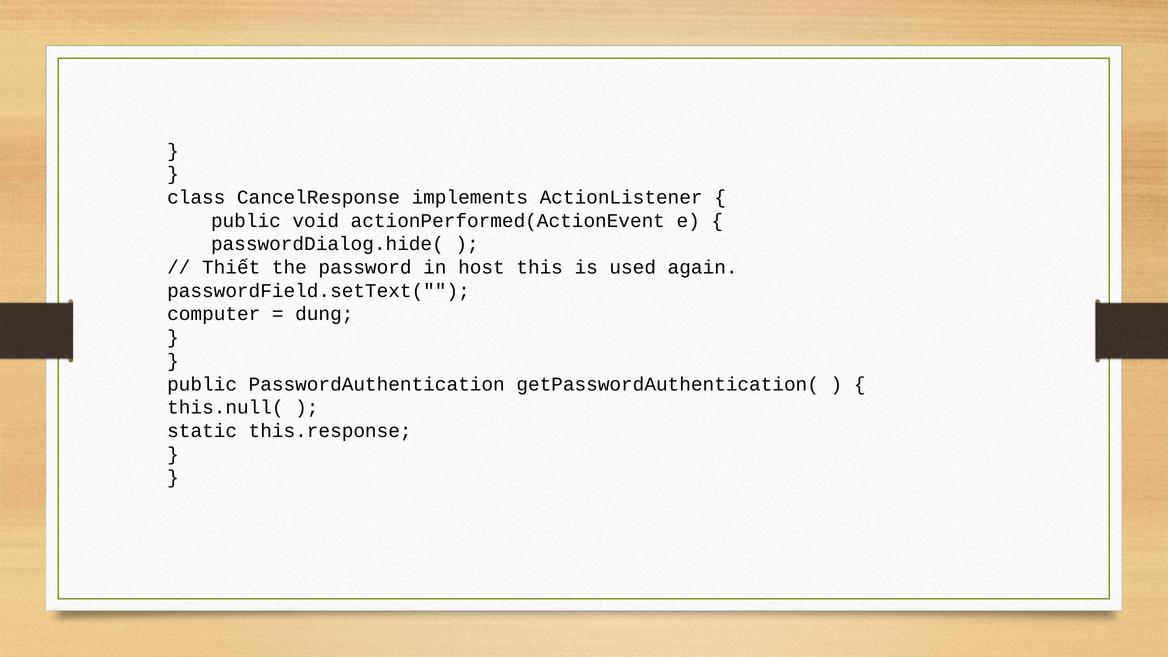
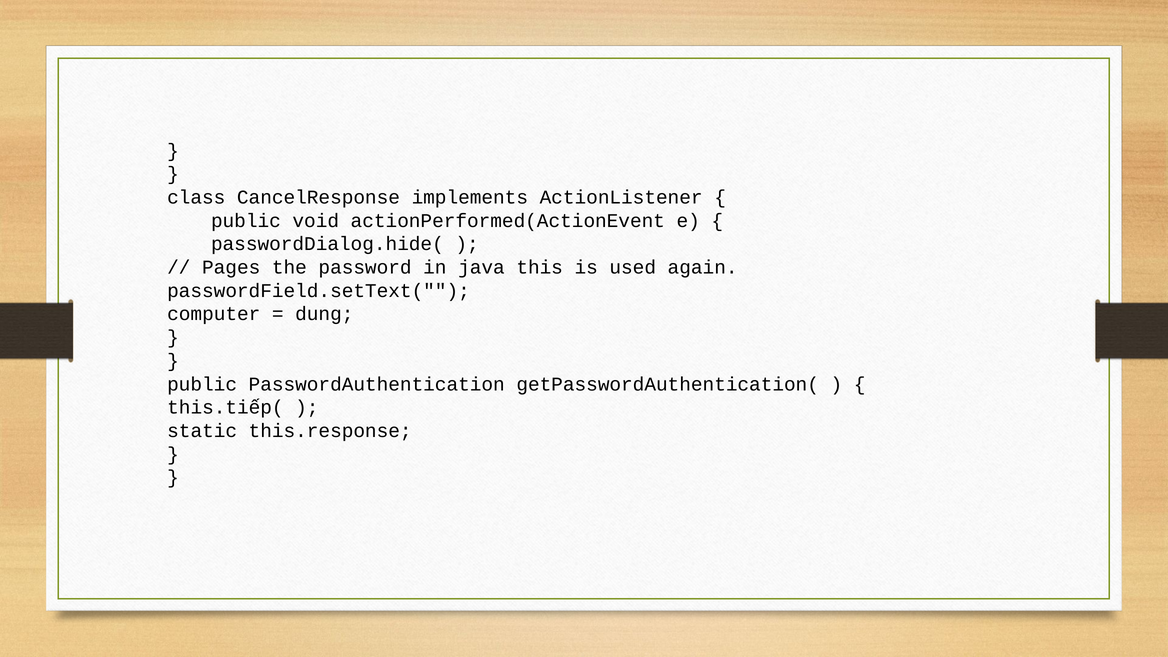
Thiết: Thiết -> Pages (231, 267)
host: host -> java (481, 267)
this.null(: this.null( -> this.tiếp( (225, 407)
